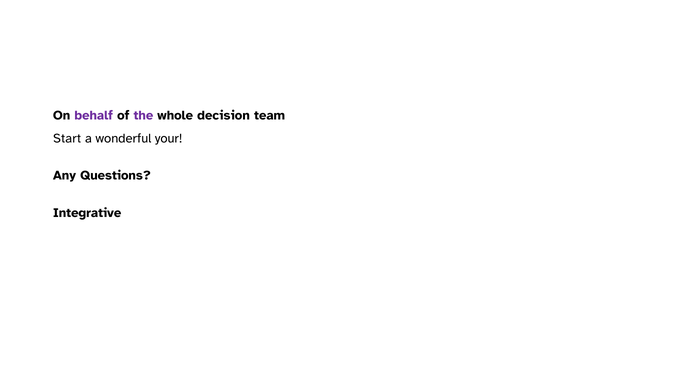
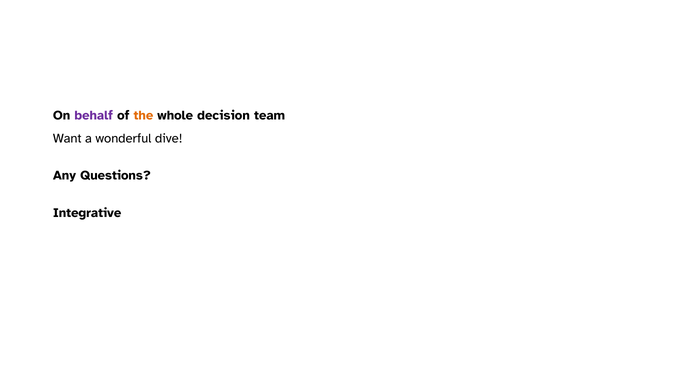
the colour: purple -> orange (143, 115)
Start: Start -> Want (67, 138)
your: your -> dive (169, 138)
